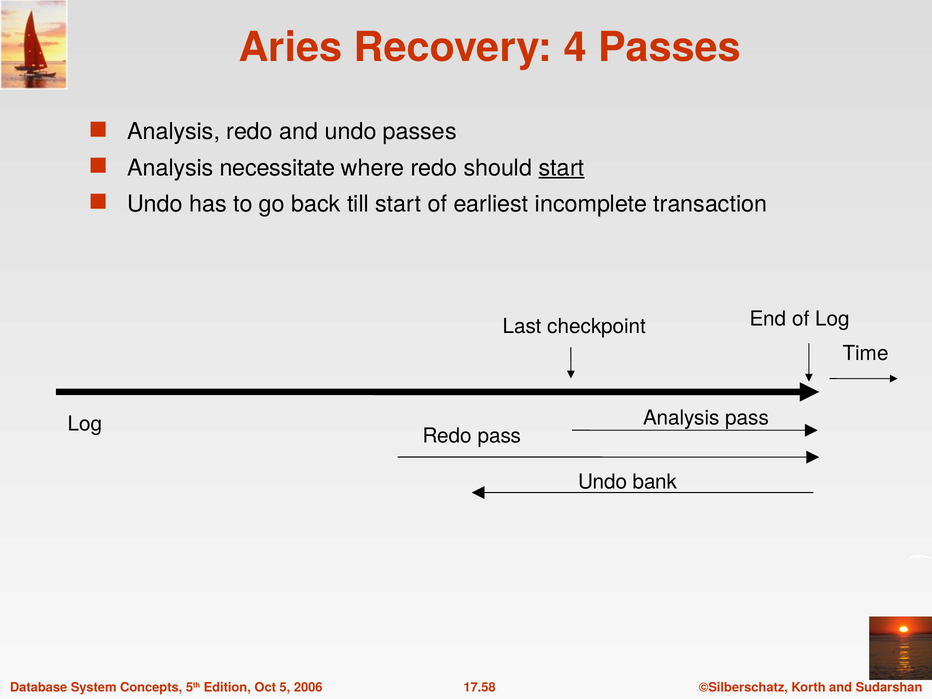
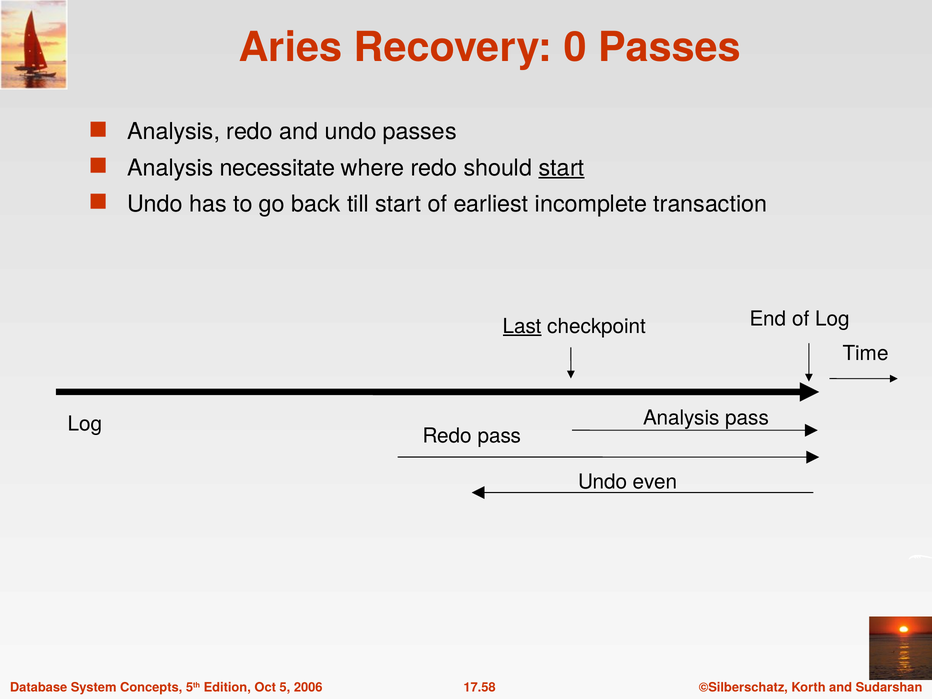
4: 4 -> 0 (575, 47)
Last underline: none -> present (522, 326)
bank: bank -> even (655, 482)
